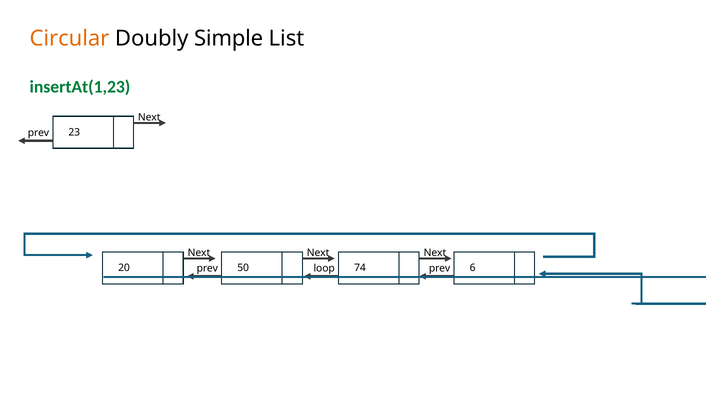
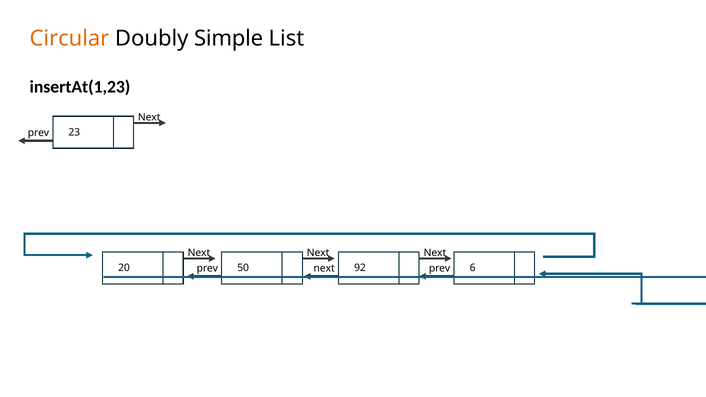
insertAt(1,23 colour: green -> black (80, 87)
loop: loop -> next (324, 269)
74: 74 -> 92 (360, 268)
